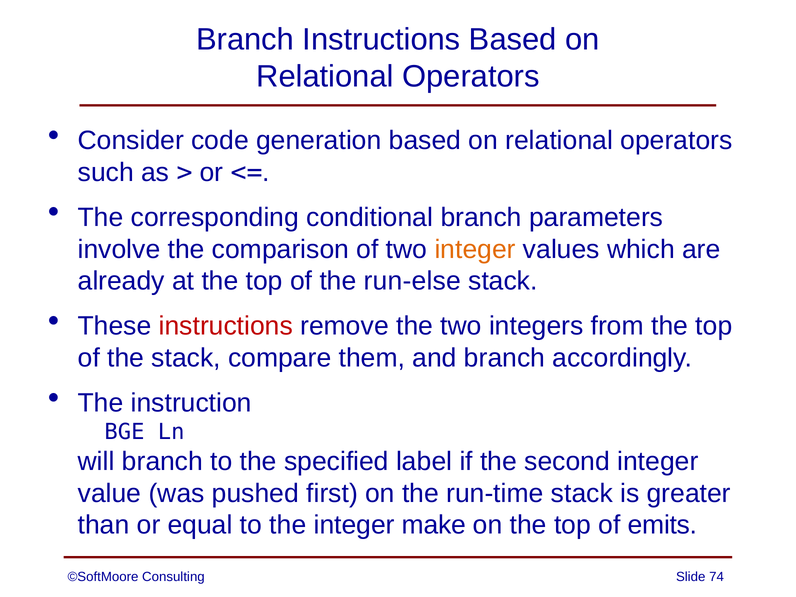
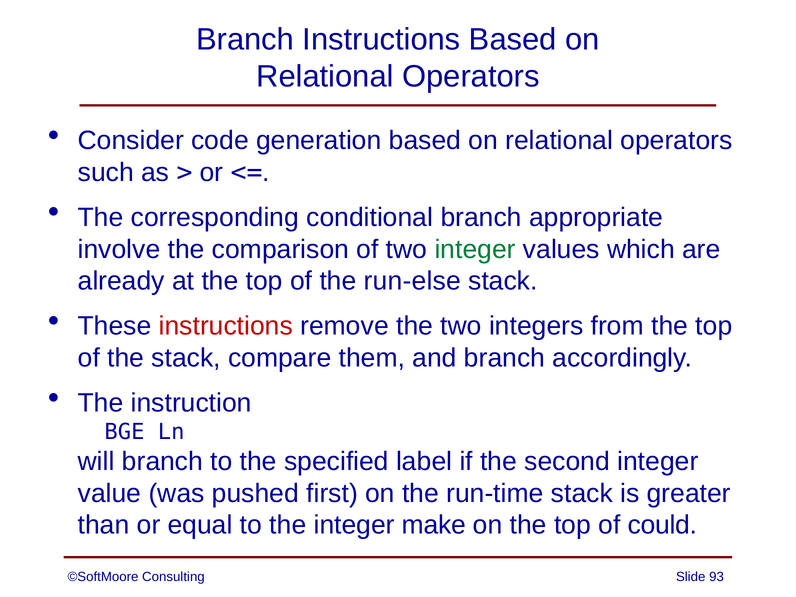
parameters: parameters -> appropriate (596, 217)
integer colour: orange -> green (475, 249)
emits: emits -> could (663, 525)
74: 74 -> 93 (717, 577)
